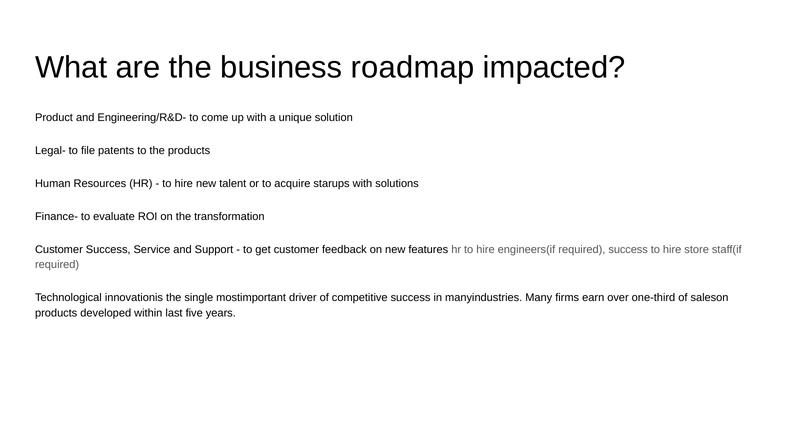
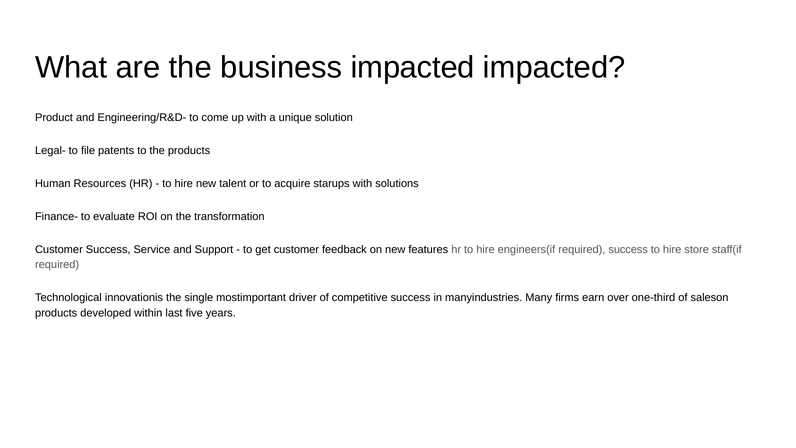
business roadmap: roadmap -> impacted (413, 67)
